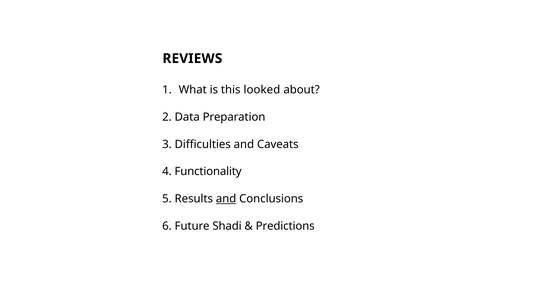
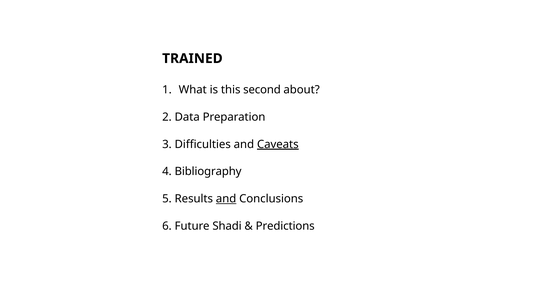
REVIEWS: REVIEWS -> TRAINED (192, 58)
looked: looked -> second (262, 90)
Caveats underline: none -> present (278, 144)
Functionality: Functionality -> Bibliography (208, 171)
